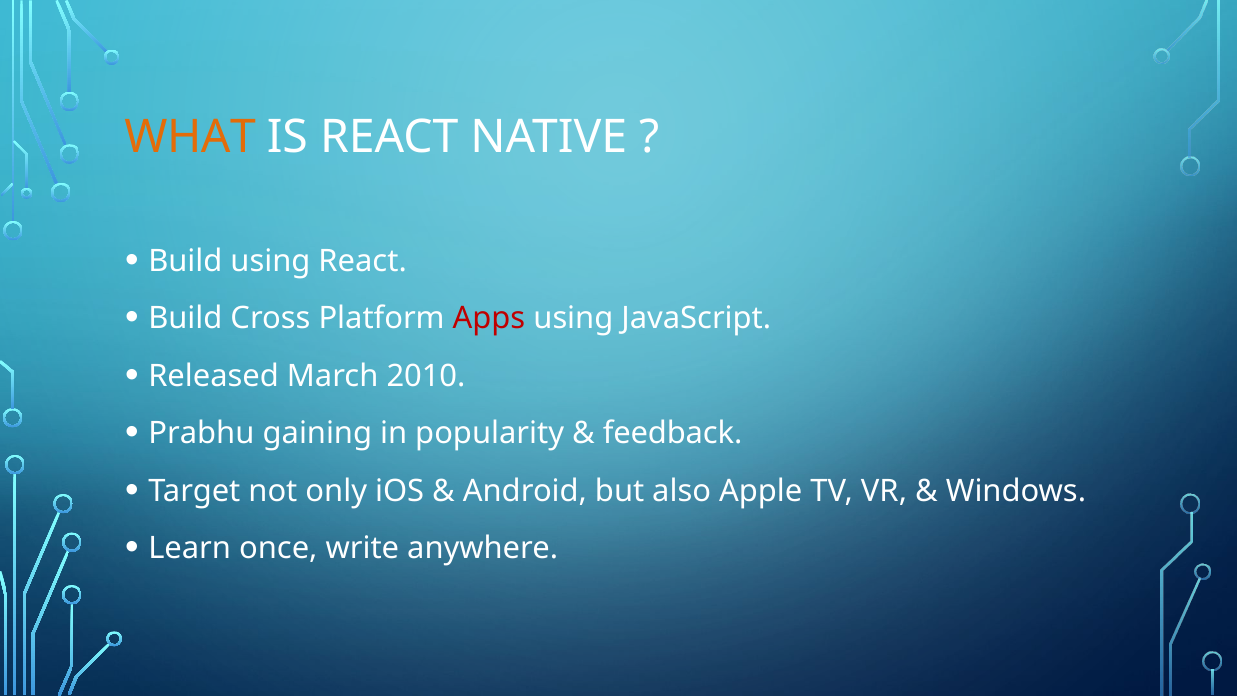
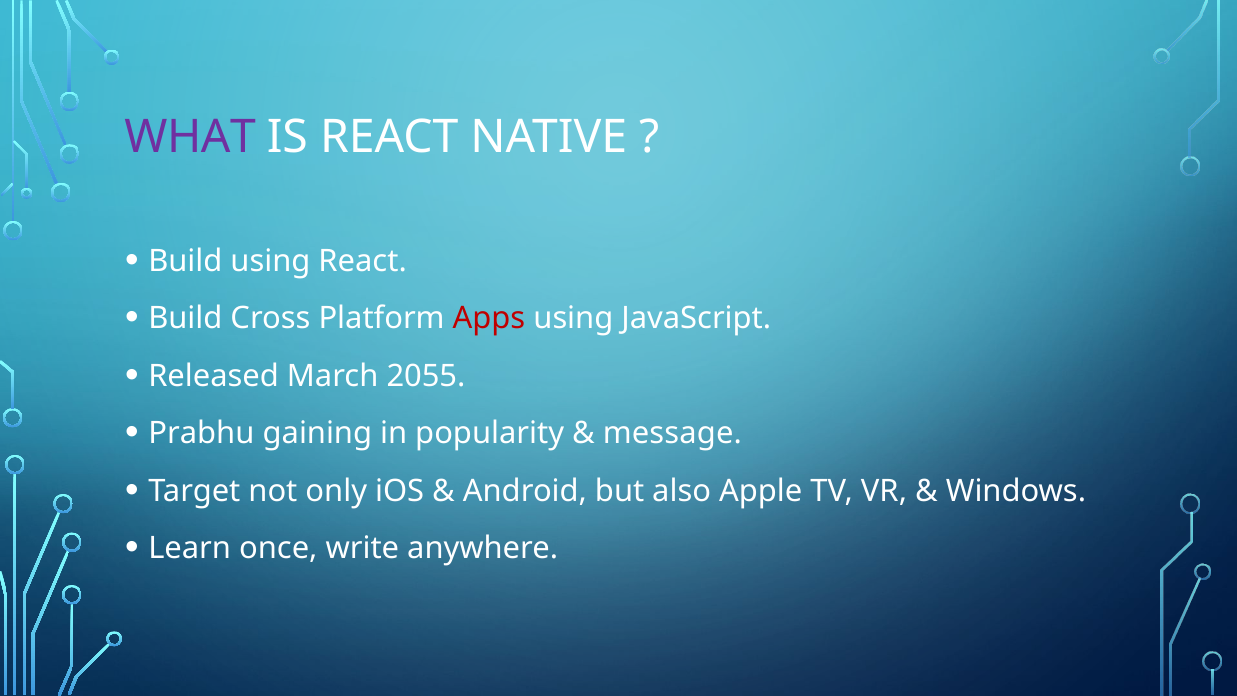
WHAT colour: orange -> purple (190, 137)
2010: 2010 -> 2055 (426, 376)
feedback: feedback -> message (672, 433)
